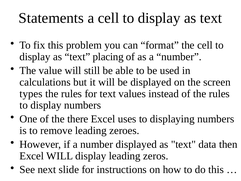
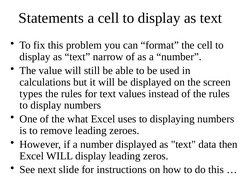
placing: placing -> narrow (108, 57)
there: there -> what (78, 119)
